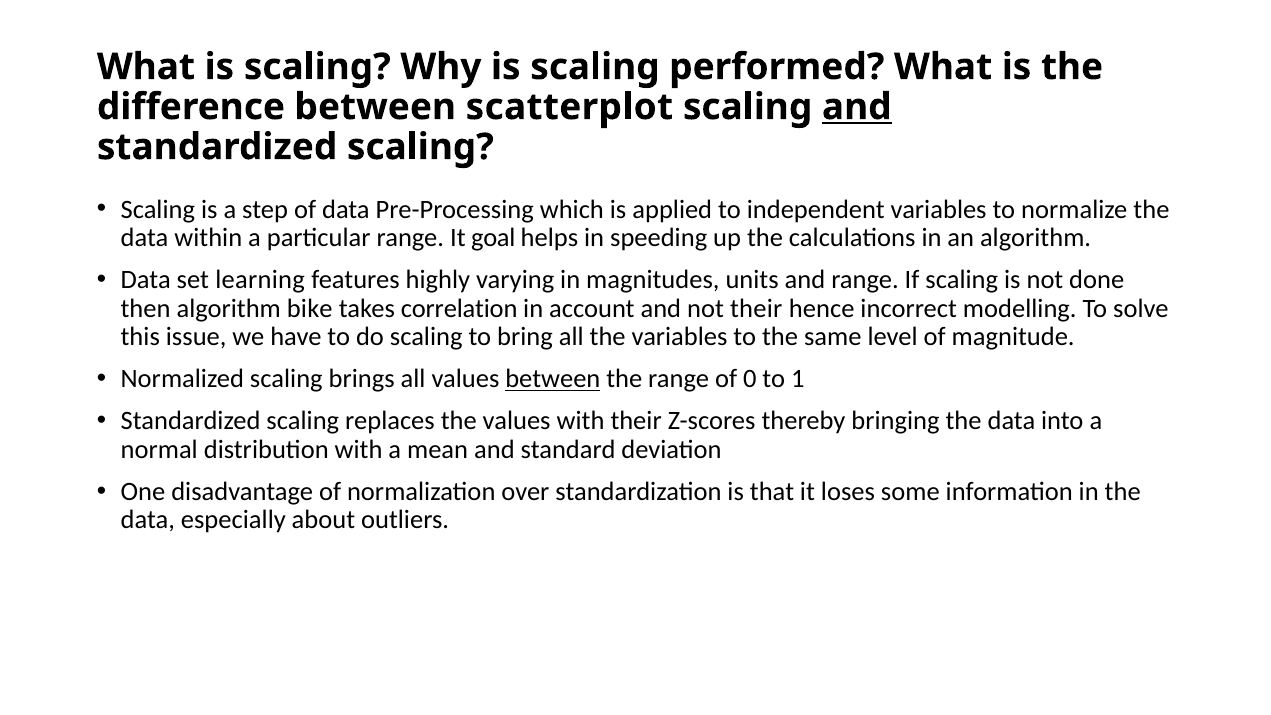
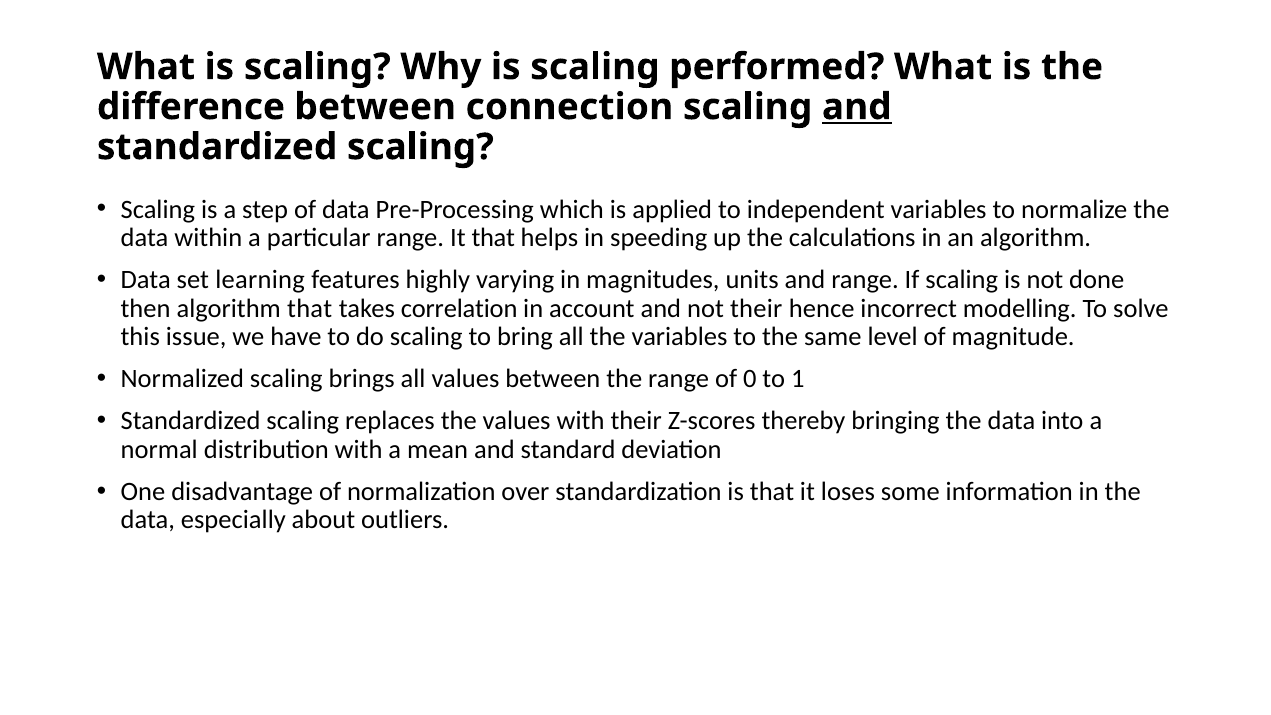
scatterplot: scatterplot -> connection (569, 107)
It goal: goal -> that (493, 238)
algorithm bike: bike -> that (310, 308)
between underline: present -> none (553, 379)
